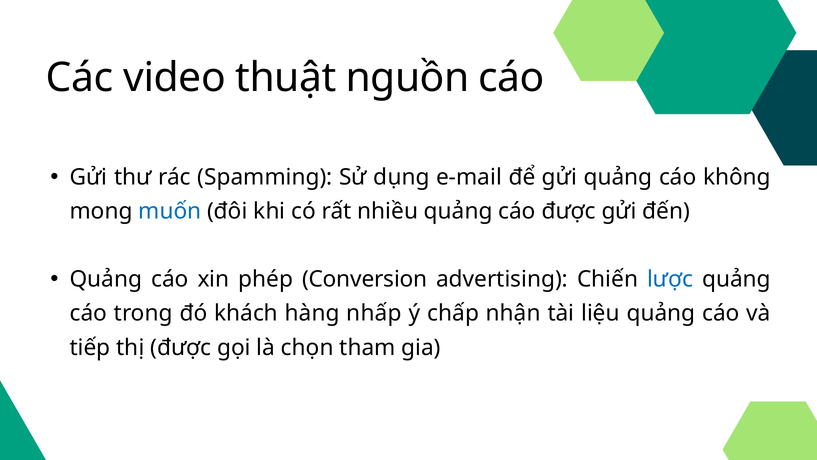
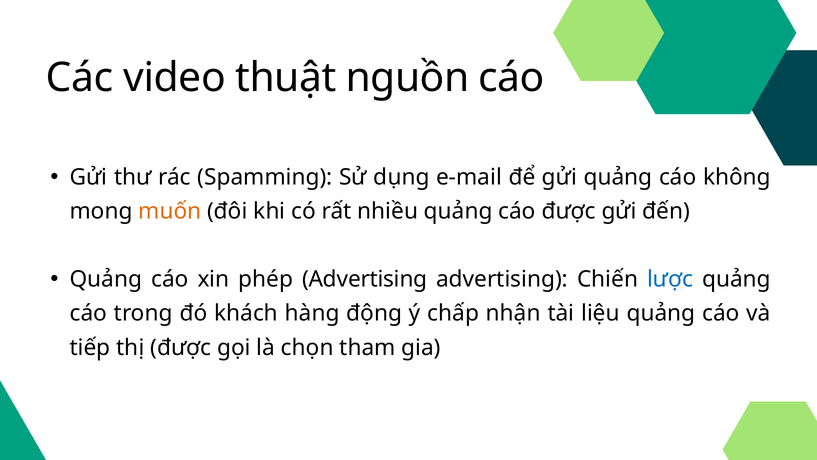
muốn colour: blue -> orange (170, 211)
phép Conversion: Conversion -> Advertising (365, 279)
nhấp: nhấp -> động (374, 313)
